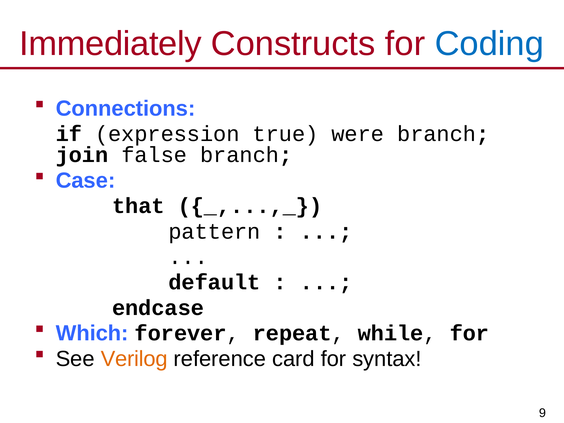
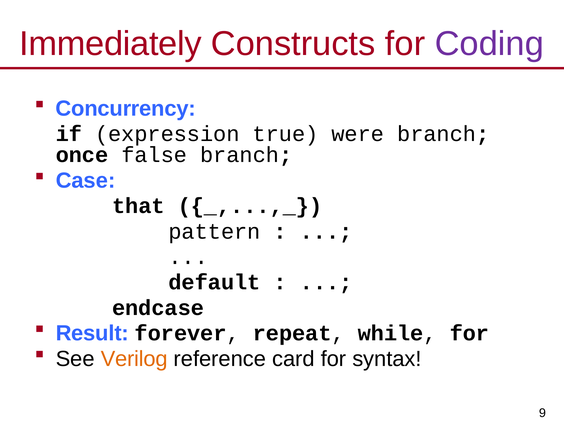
Coding colour: blue -> purple (489, 44)
Connections: Connections -> Concurrency (126, 108)
join: join -> once (82, 155)
Which: Which -> Result (92, 333)
